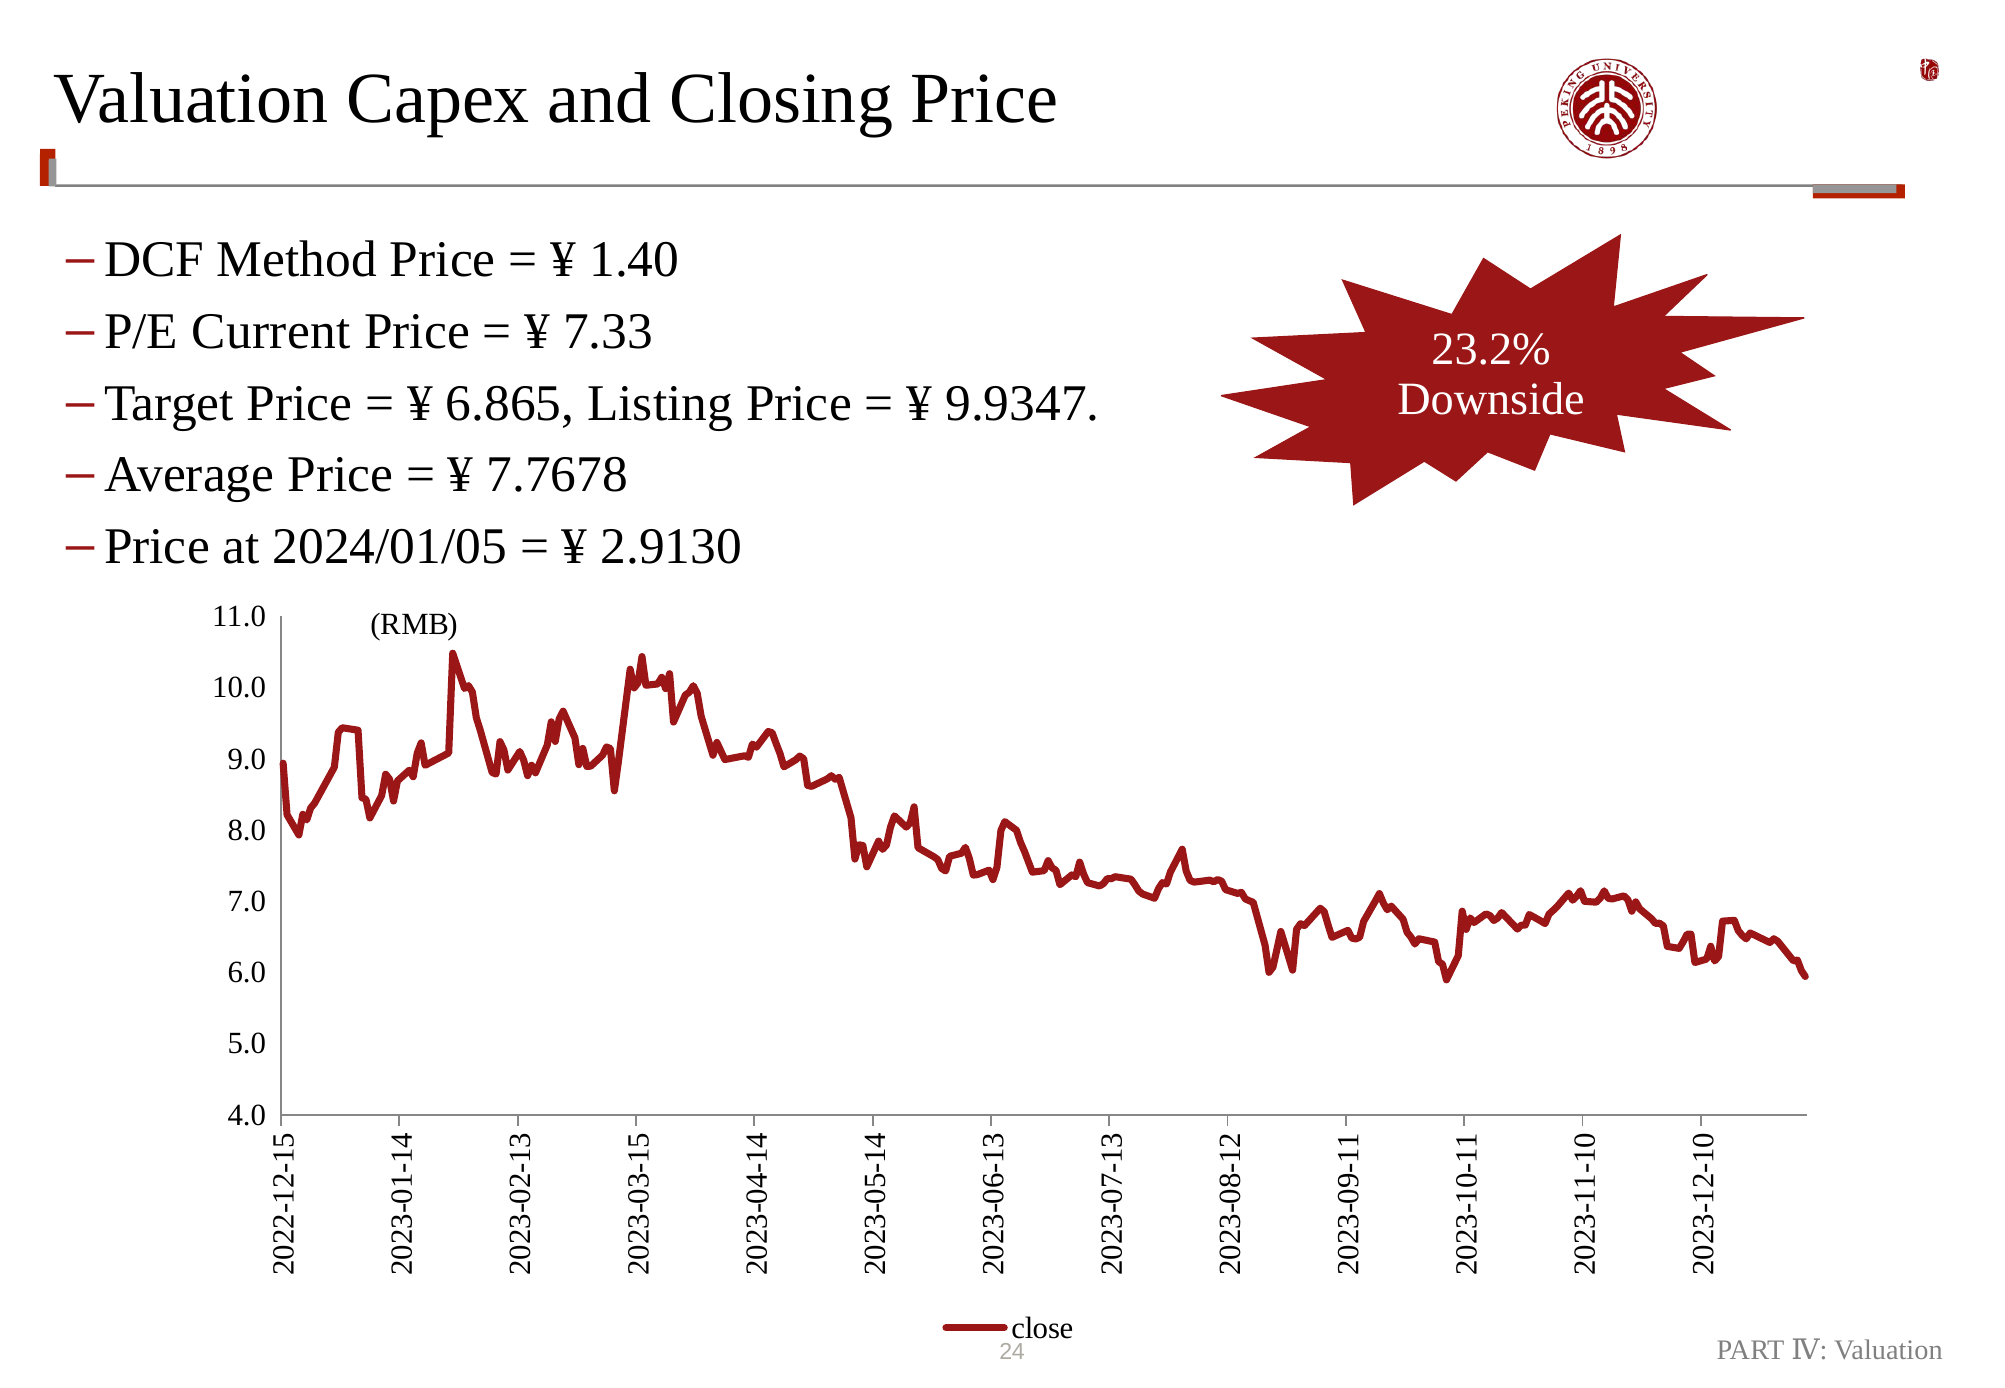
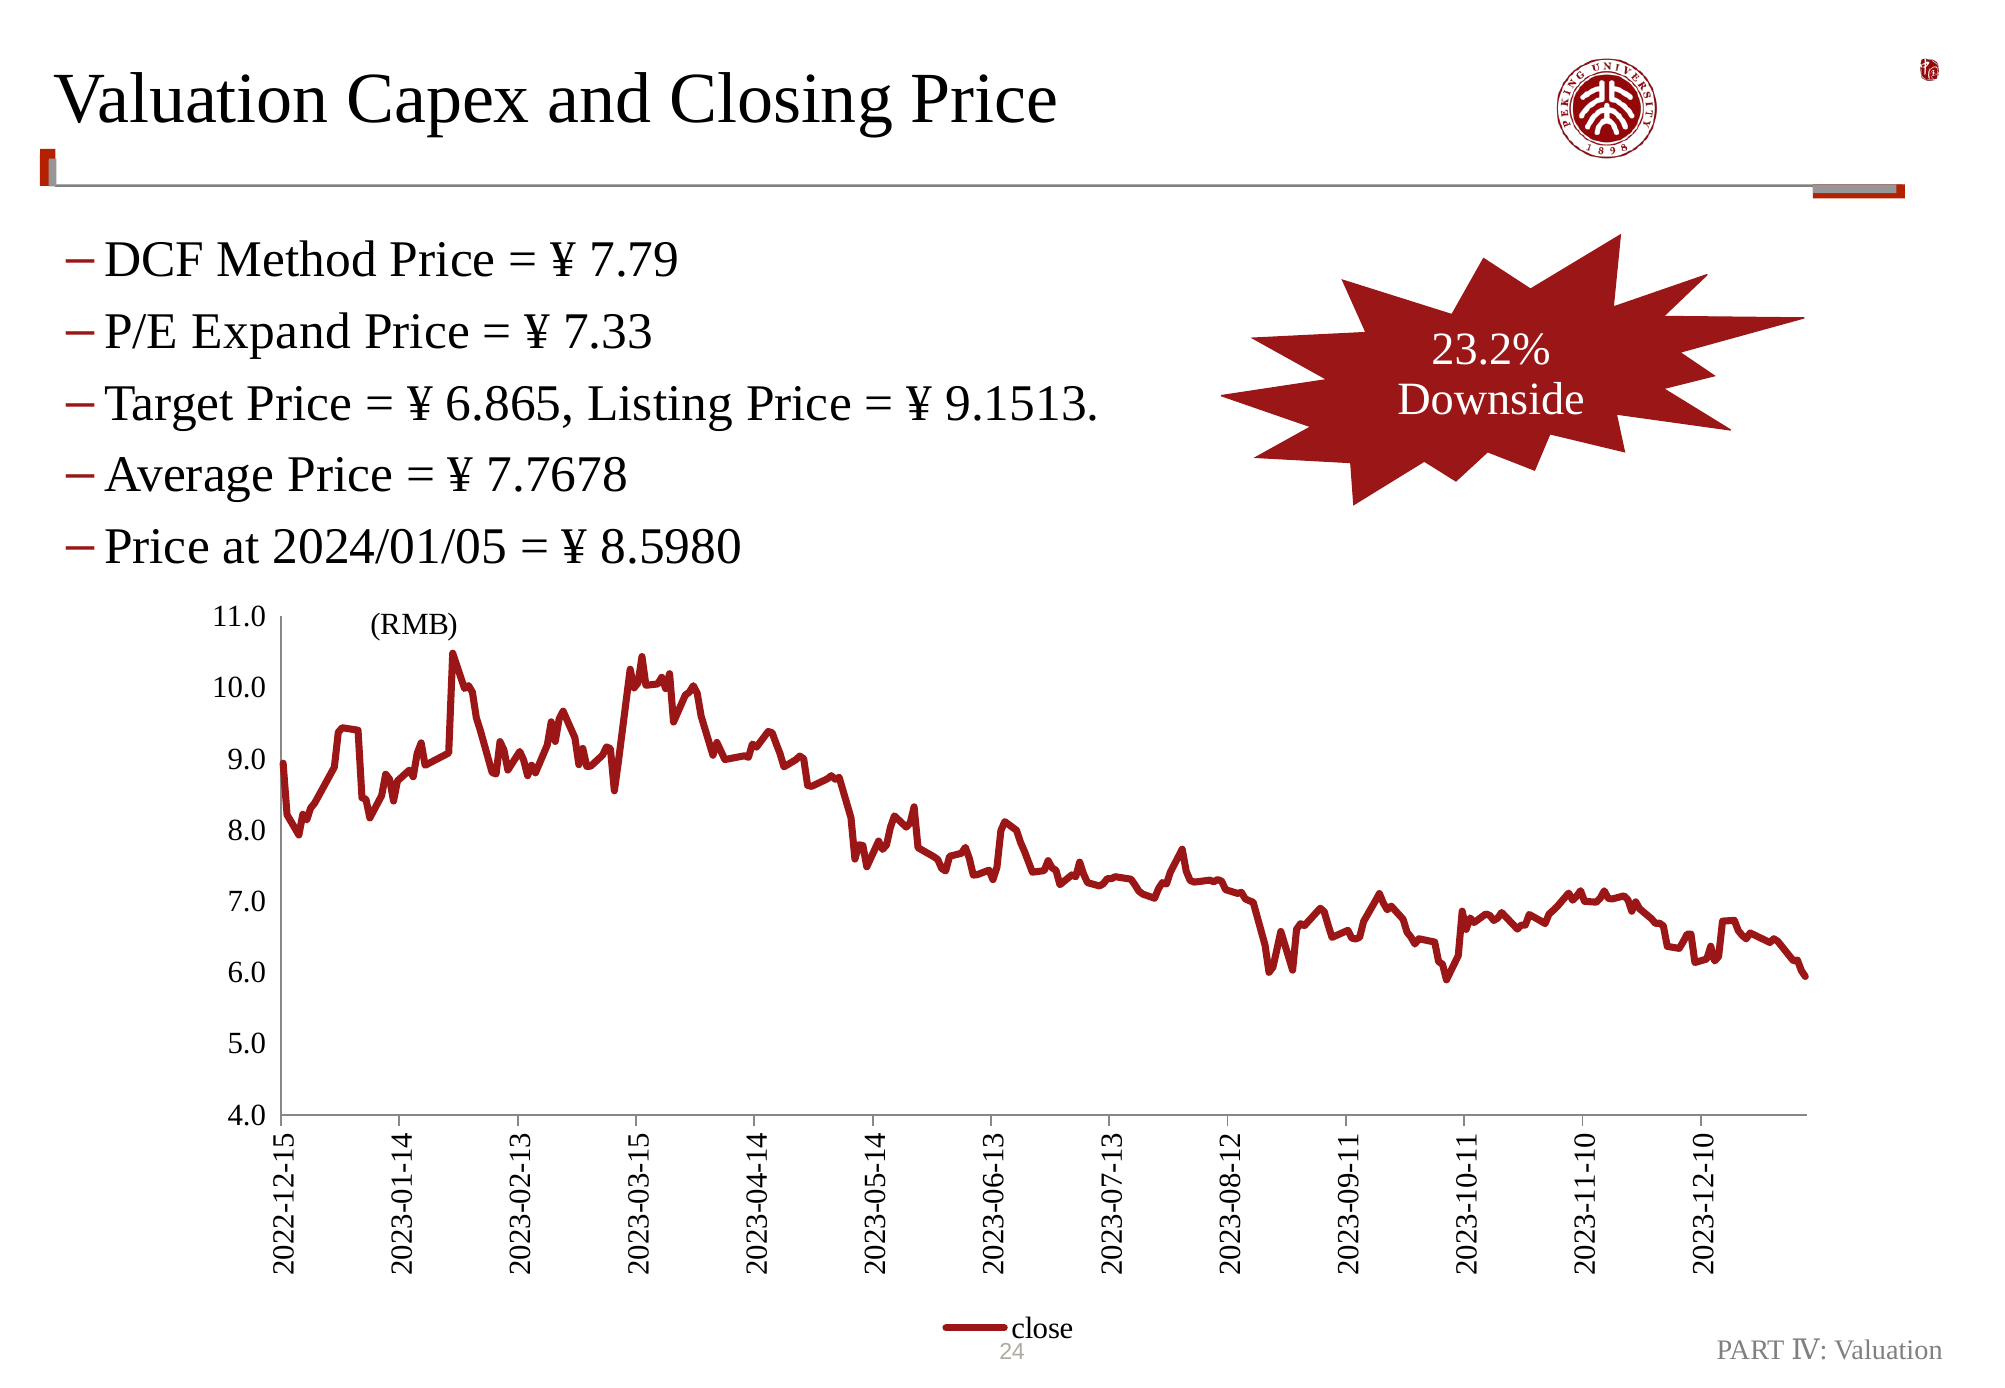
1.40: 1.40 -> 7.79 (634, 260)
Current: Current -> Expand (271, 332)
9.9347: 9.9347 -> 9.1513 (1022, 403)
2.9130: 2.9130 -> 8.5980 (671, 547)
